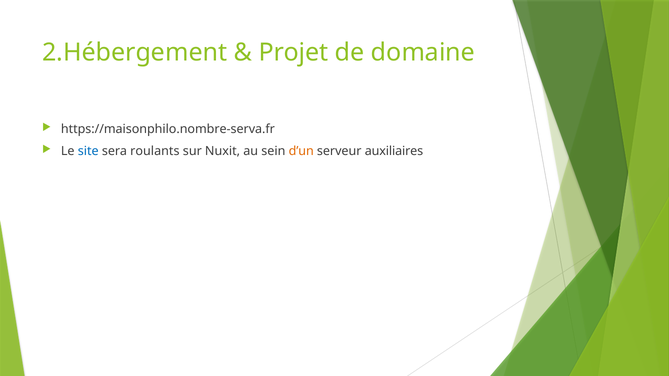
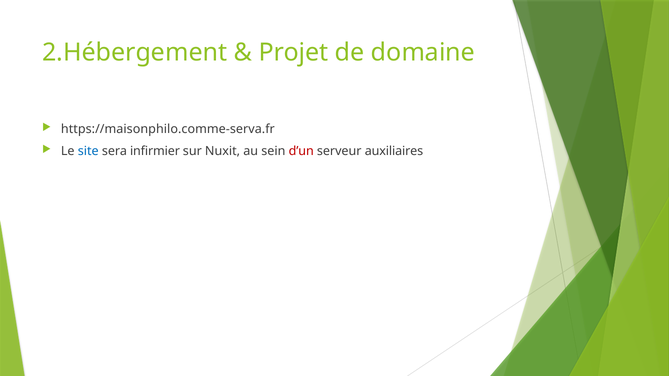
https://maisonphilo.nombre-serva.fr: https://maisonphilo.nombre-serva.fr -> https://maisonphilo.comme-serva.fr (168, 129)
roulants: roulants -> infirmier (155, 151)
d’un colour: orange -> red (301, 151)
